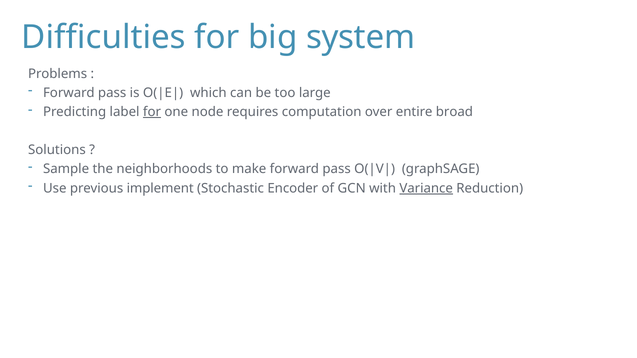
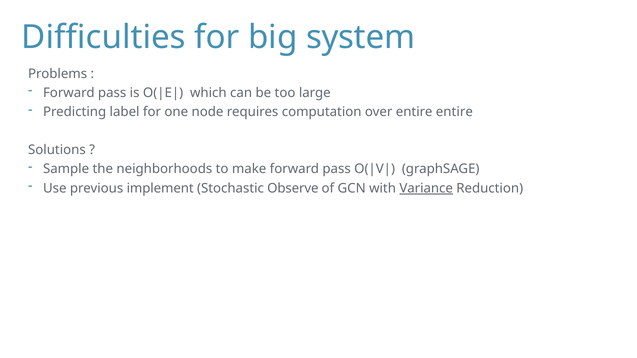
for underline: present -> none (152, 112)
entire broad: broad -> entire (454, 112)
Encoder: Encoder -> Observe (293, 188)
